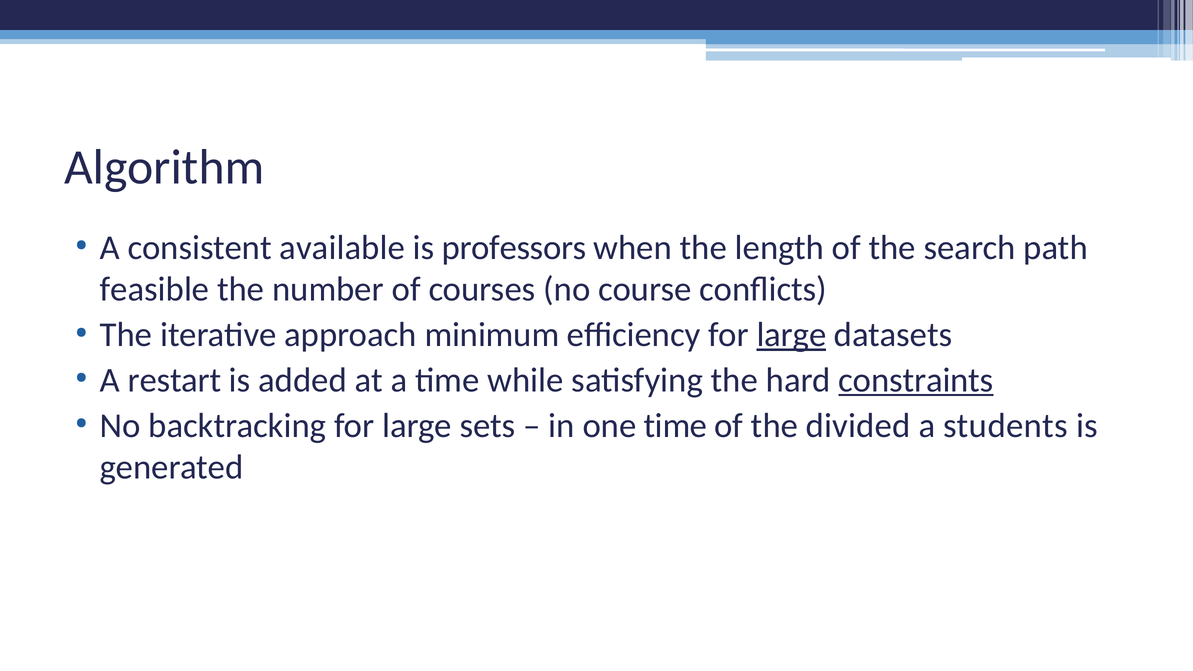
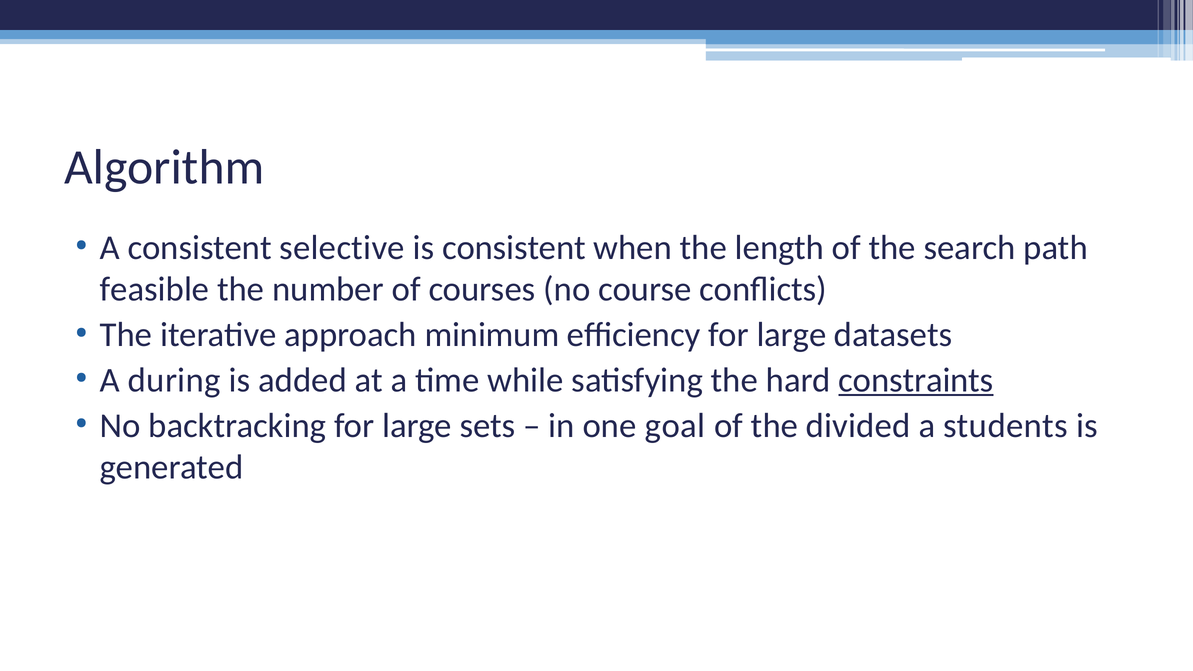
available: available -> selective (342, 248)
is professors: professors -> consistent (514, 248)
large underline: present -> none (791, 335)
restart: restart -> during (174, 380)
one time: time -> goal (675, 426)
